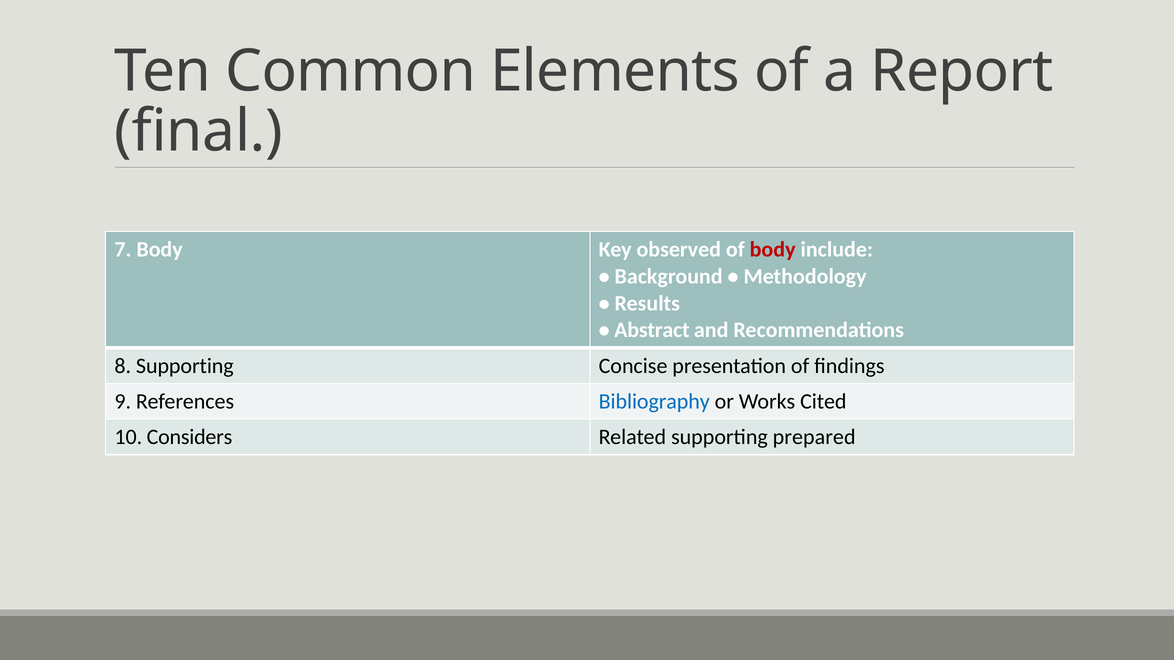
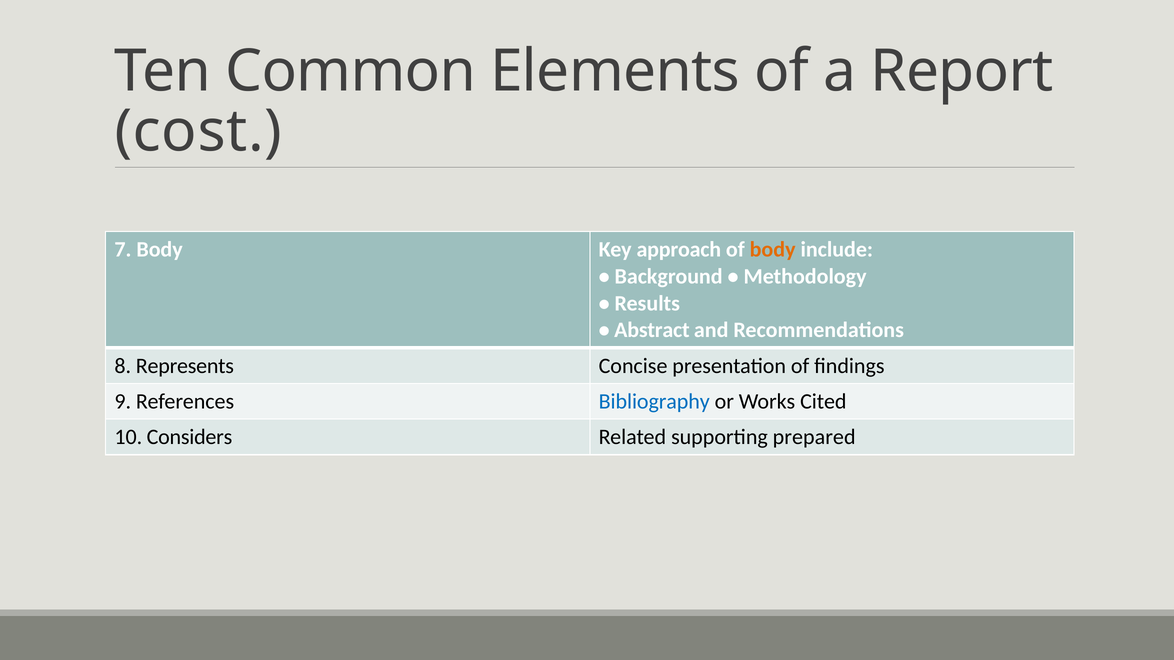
final: final -> cost (198, 132)
observed: observed -> approach (679, 250)
body colour: red -> orange (773, 250)
8 Supporting: Supporting -> Represents (185, 366)
